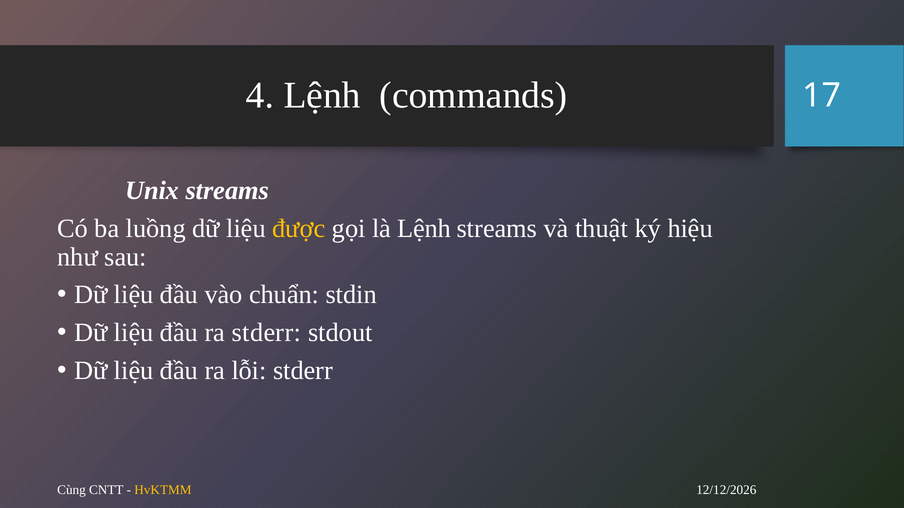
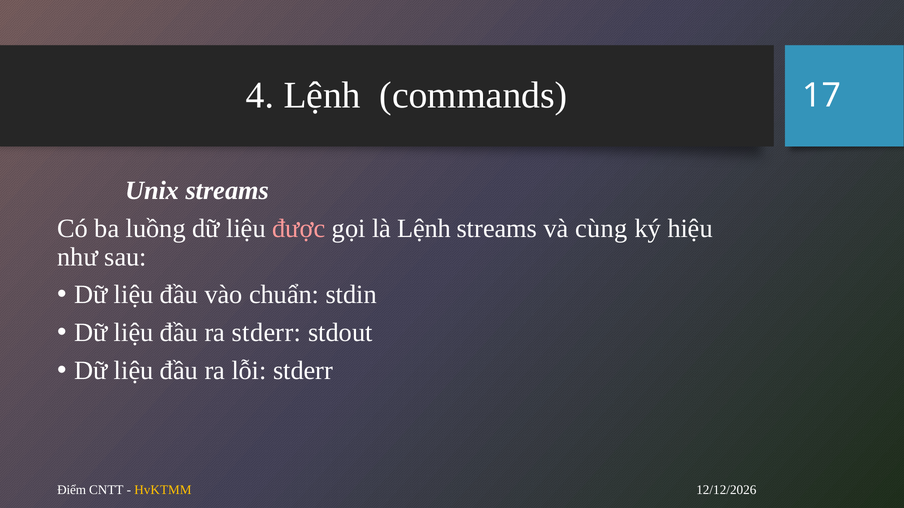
được colour: yellow -> pink (299, 229)
thuật: thuật -> cùng (601, 229)
Cùng: Cùng -> Điểm (72, 490)
